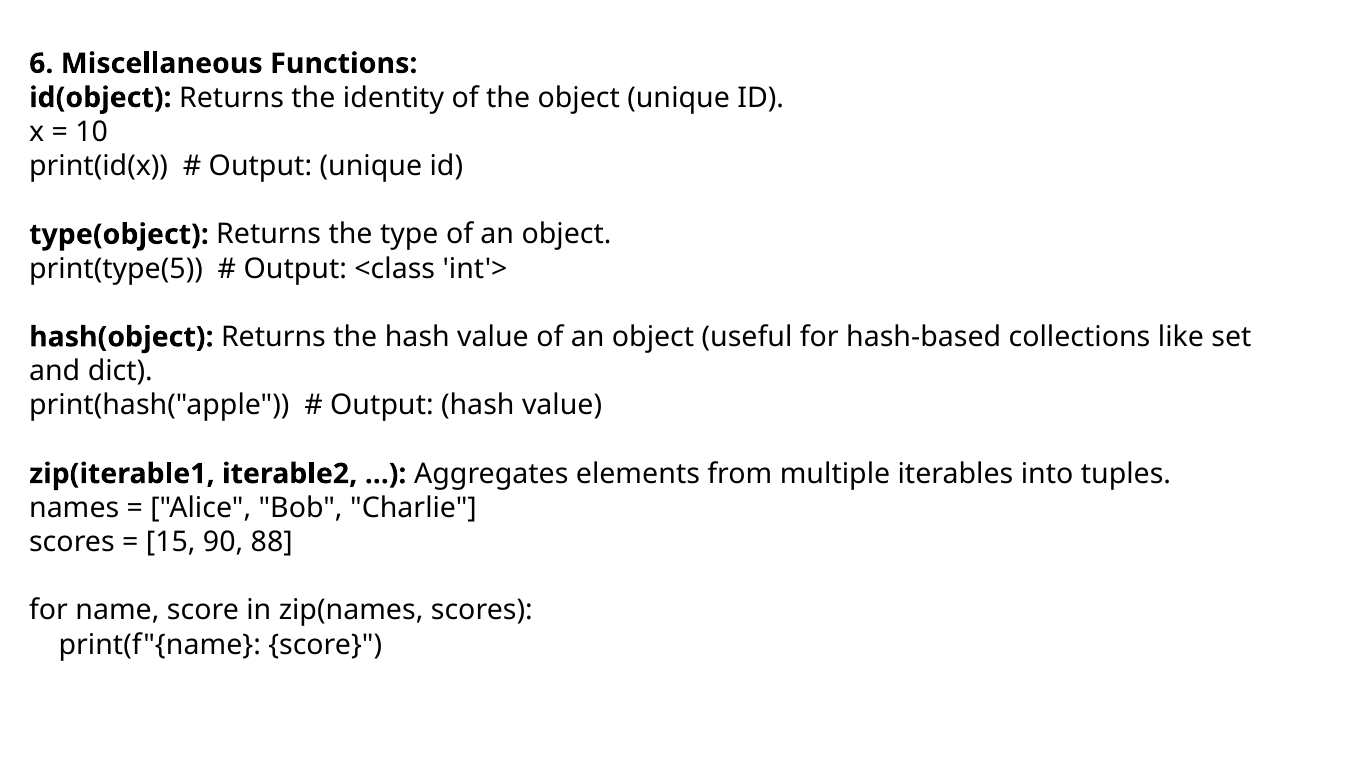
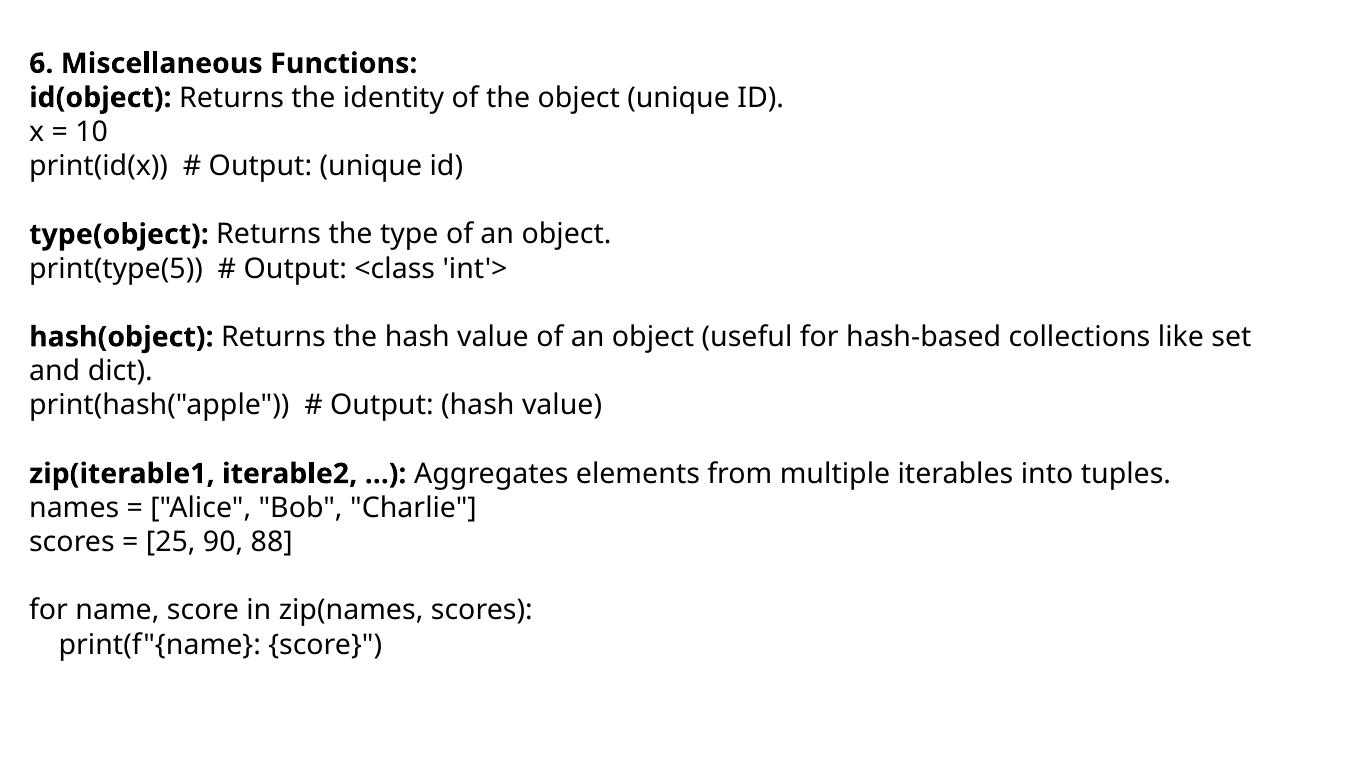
15: 15 -> 25 (171, 543)
